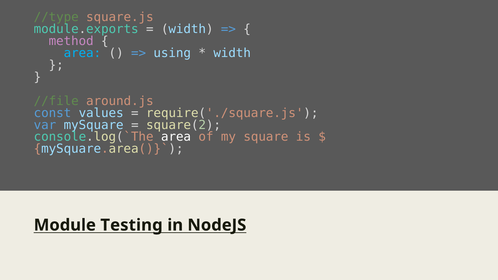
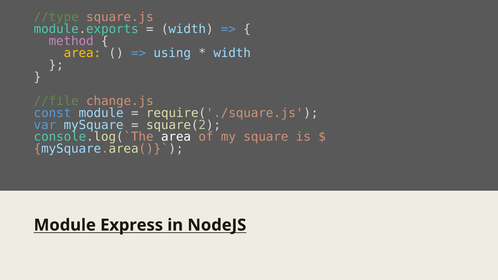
area colour: light blue -> yellow (82, 53)
around.js: around.js -> change.js (120, 101)
const values: values -> module (101, 113)
Testing: Testing -> Express (132, 225)
